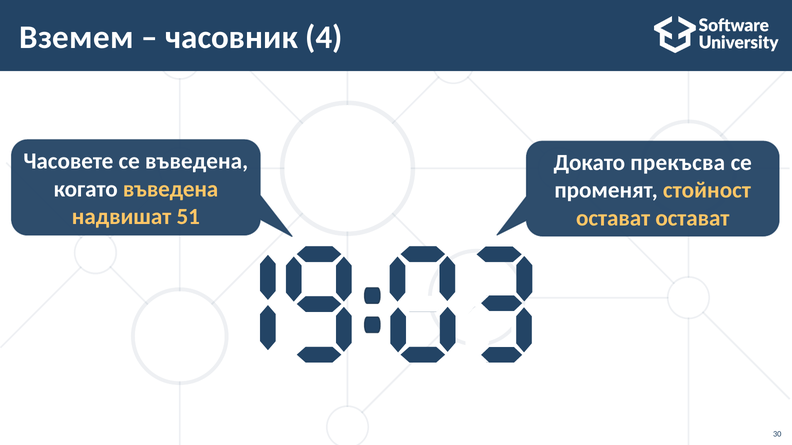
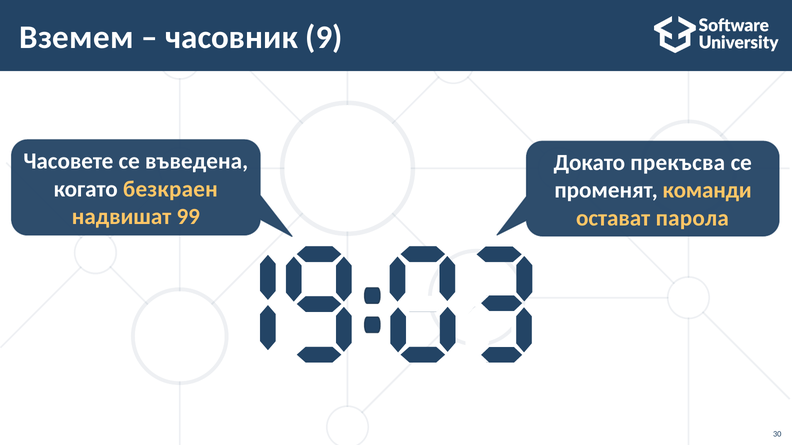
4: 4 -> 9 (324, 38)
когато въведена: въведена -> безкраен (170, 189)
стойност: стойност -> команди (707, 190)
51: 51 -> 99 (188, 217)
остават остават: остават -> парола (692, 218)
